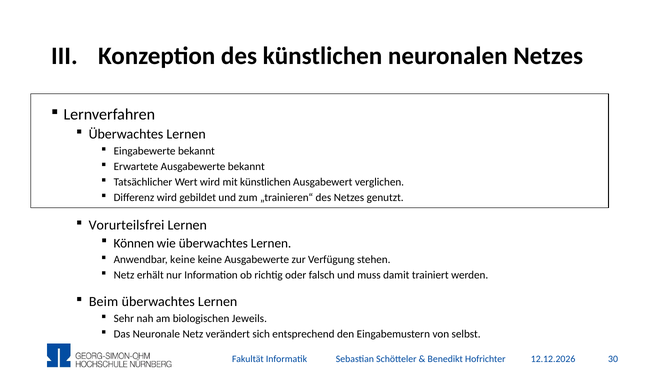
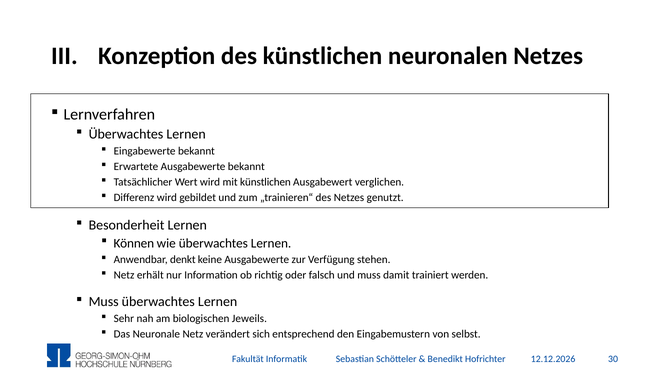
Vorurteilsfrei: Vorurteilsfrei -> Besonderheit (127, 225)
Anwendbar keine: keine -> denkt (183, 260)
Beim: Beim -> Muss (104, 302)
